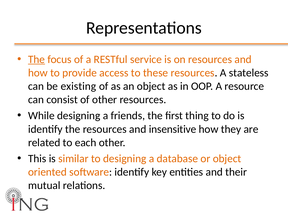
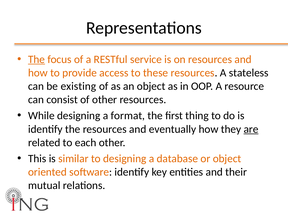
friends: friends -> format (128, 116)
insensitive: insensitive -> eventually (173, 129)
are underline: none -> present (251, 129)
